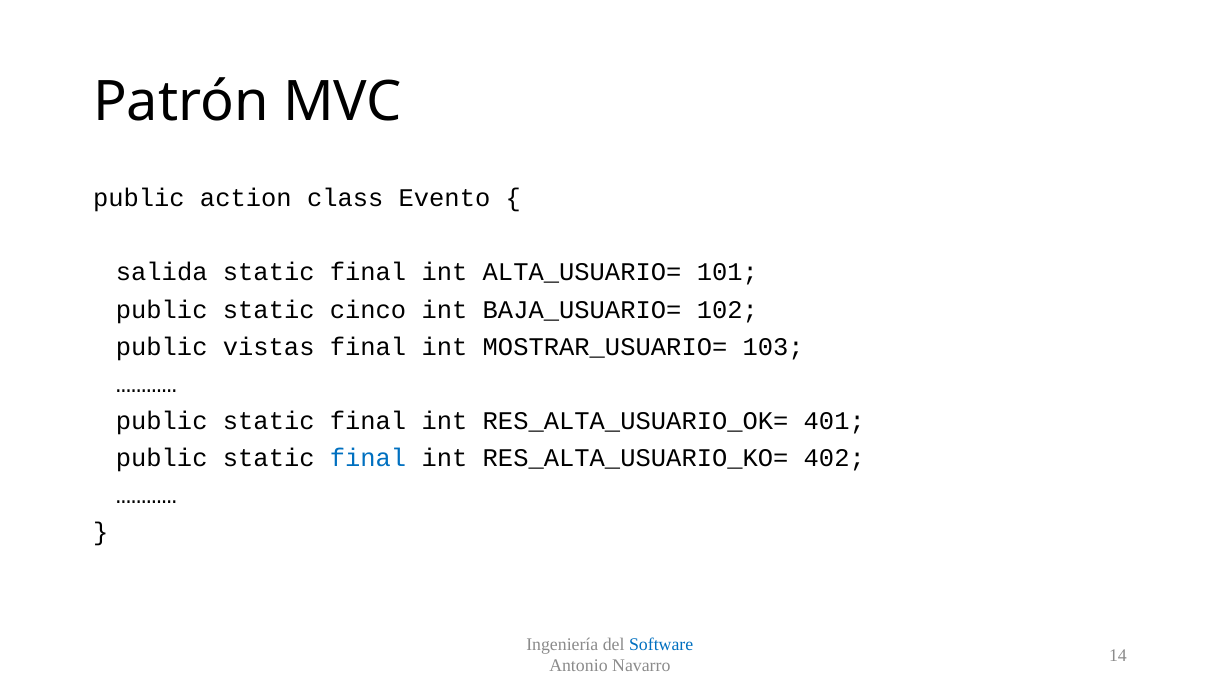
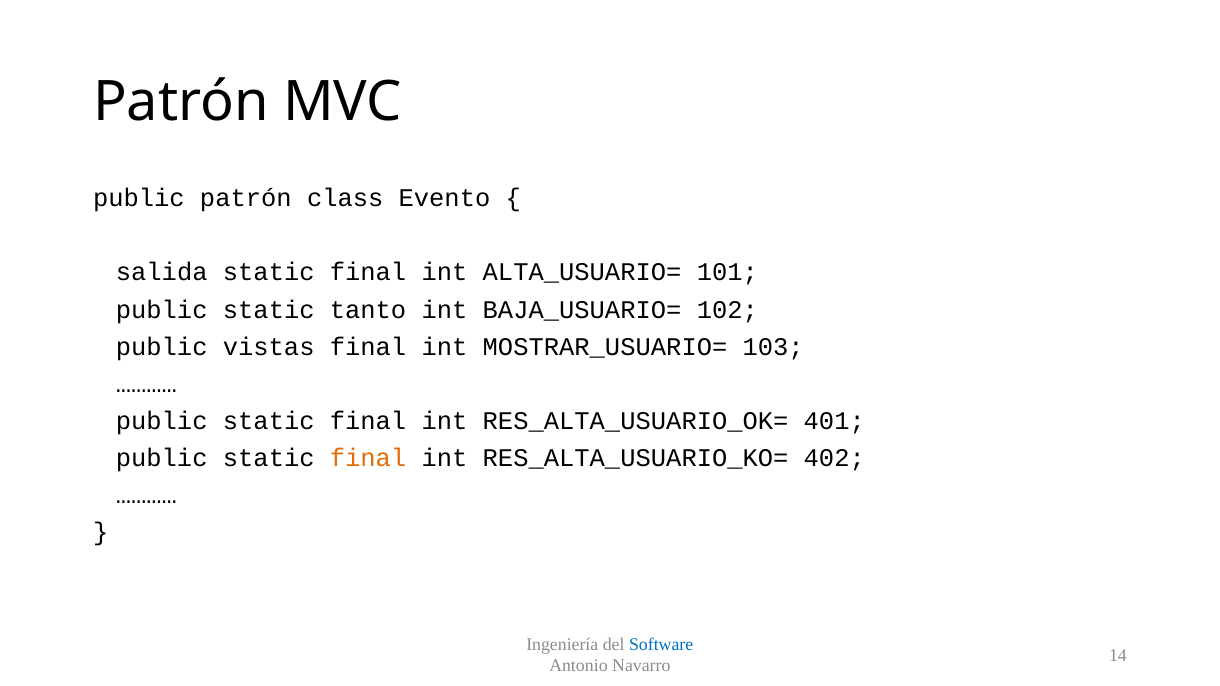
public action: action -> patrón (246, 198)
cinco: cinco -> tanto (368, 310)
final colour: blue -> orange (368, 458)
